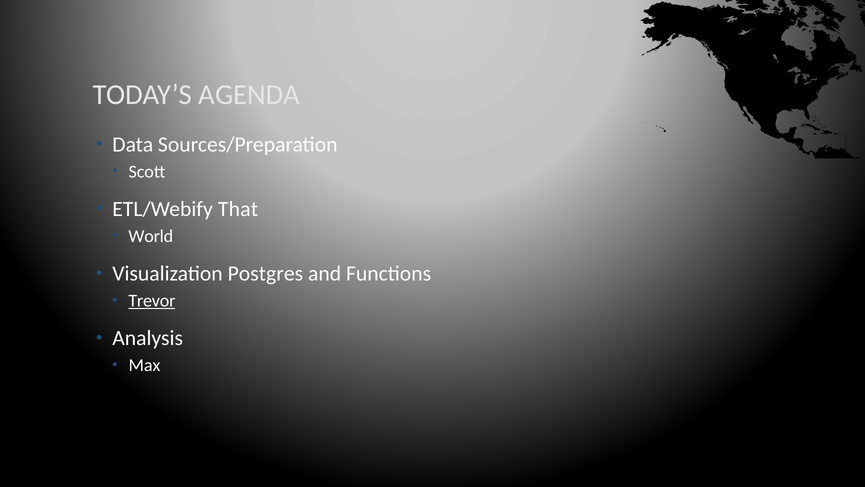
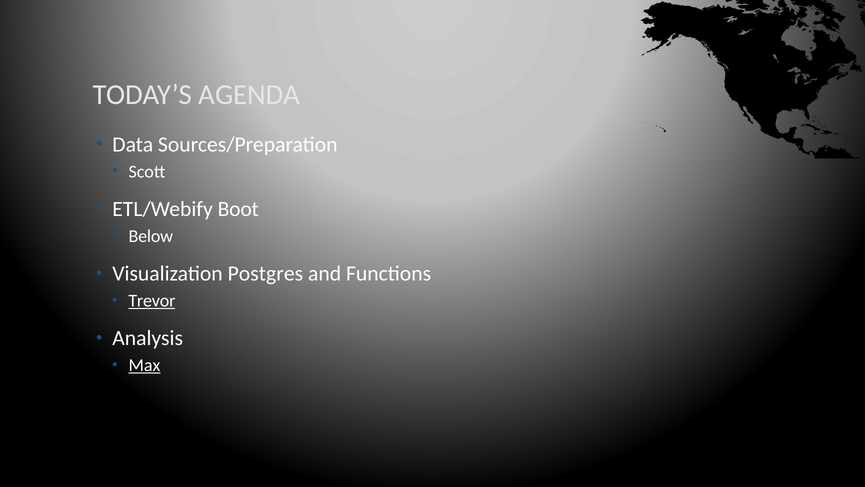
That: That -> Boot (238, 209)
World: World -> Below (151, 236)
Max underline: none -> present (144, 365)
